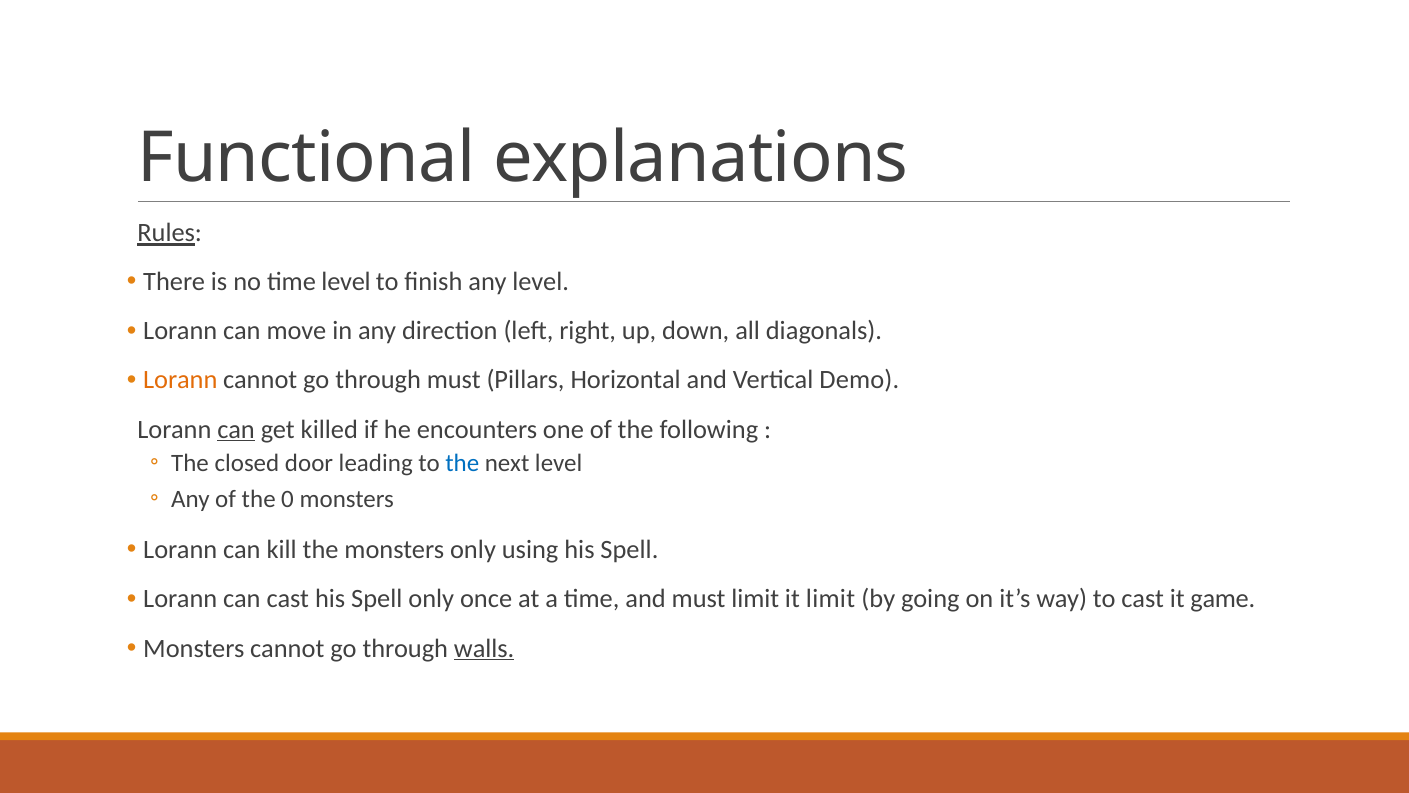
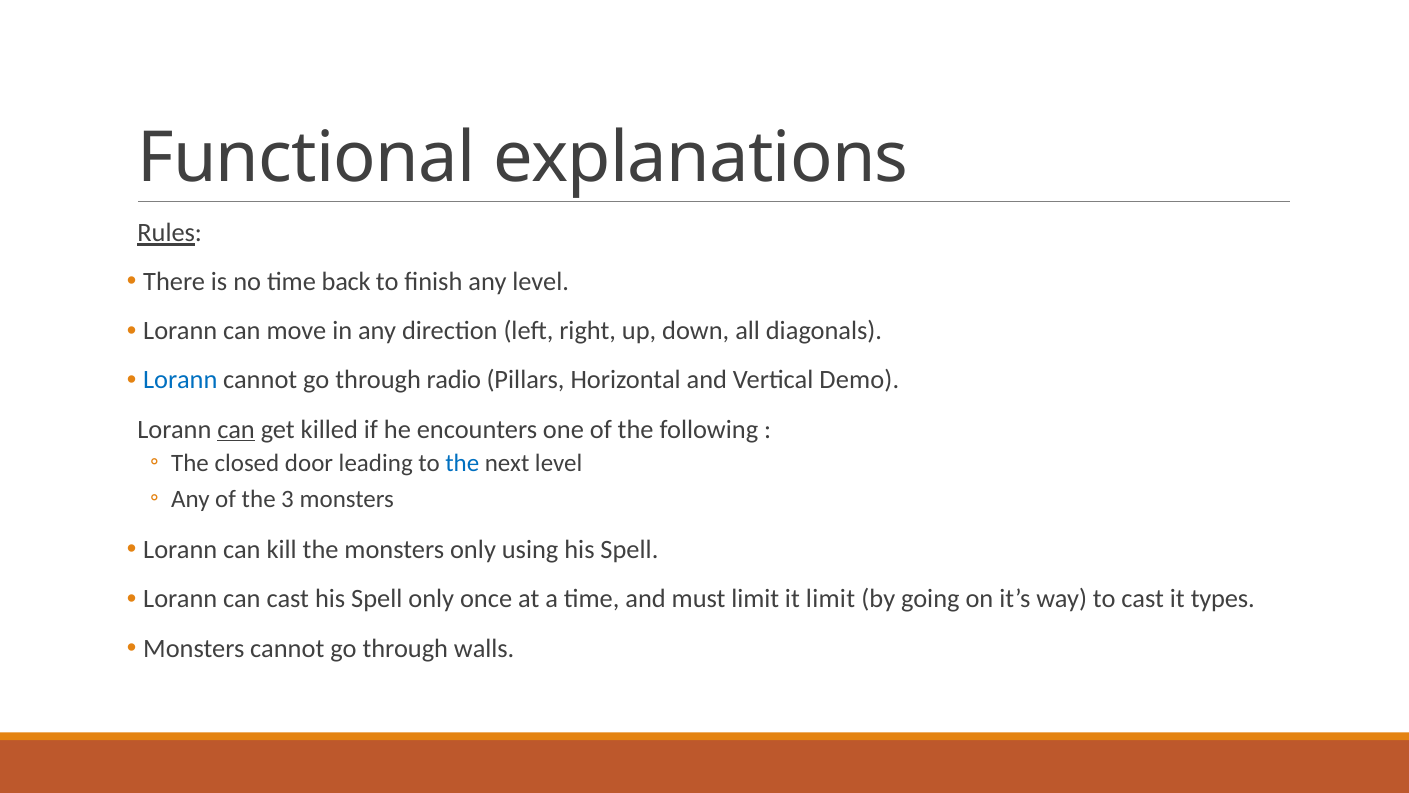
time level: level -> back (346, 282)
Lorann colour: orange -> blue (180, 380)
through must: must -> radio (454, 380)
0: 0 -> 3 (288, 498)
game: game -> types (1223, 599)
walls underline: present -> none (484, 648)
